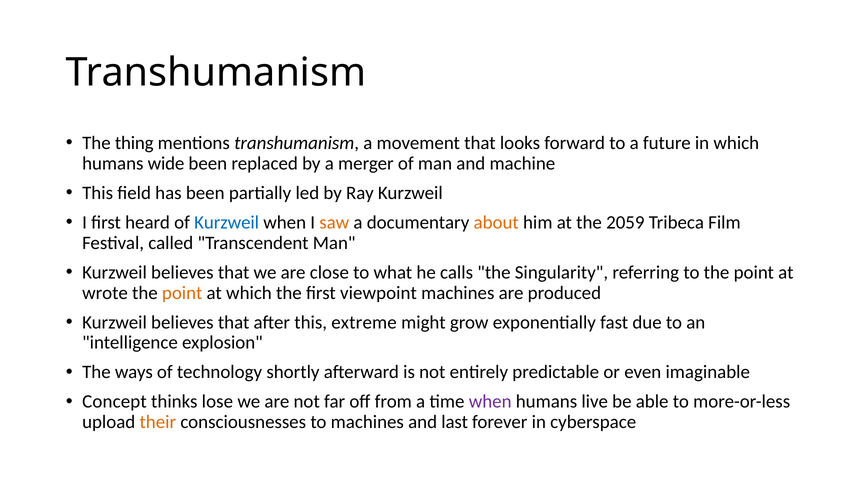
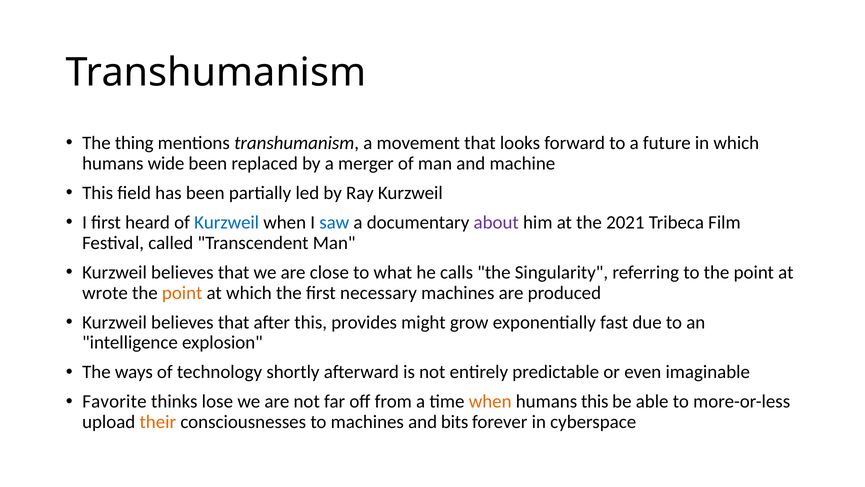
saw colour: orange -> blue (334, 222)
about colour: orange -> purple (496, 222)
2059: 2059 -> 2021 (625, 222)
viewpoint: viewpoint -> necessary (378, 293)
extreme: extreme -> provides (364, 322)
Concept: Concept -> Favorite (114, 401)
when colour: purple -> orange (490, 401)
humans live: live -> this (595, 401)
last: last -> bits (455, 422)
